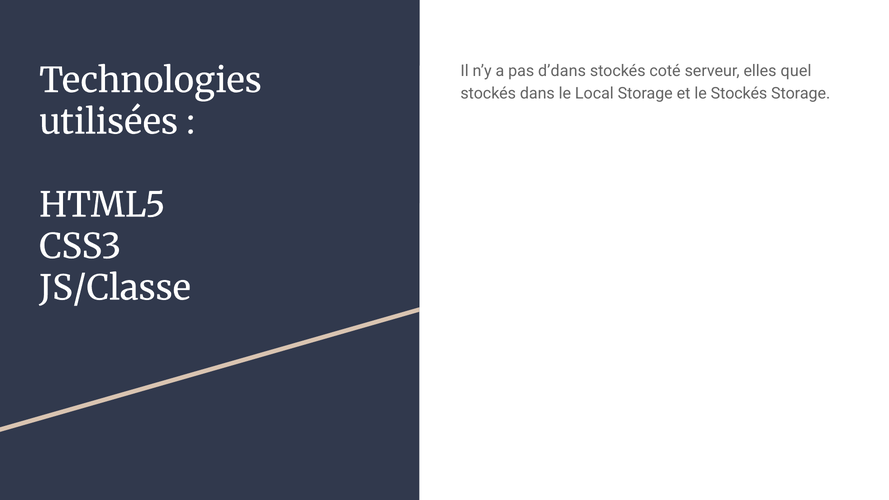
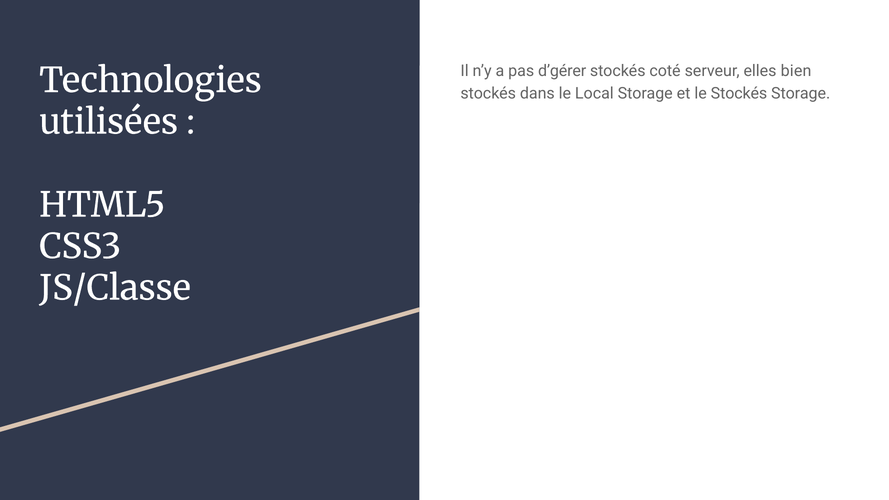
d’dans: d’dans -> d’gérer (562, 71)
quel: quel -> bien (796, 71)
